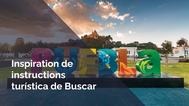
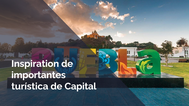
instructions: instructions -> importantes (39, 75)
Buscar: Buscar -> Capital (80, 87)
